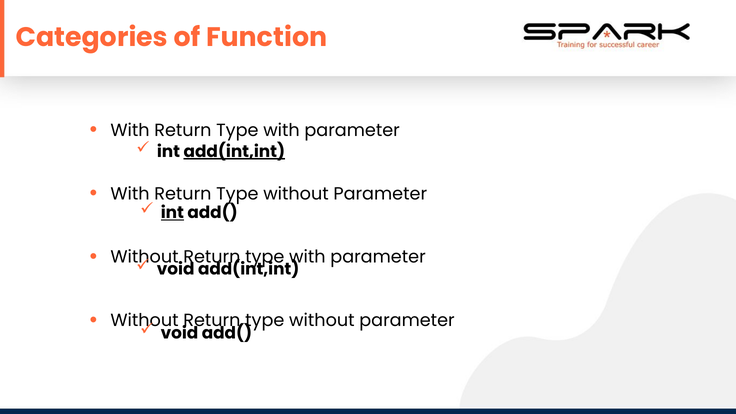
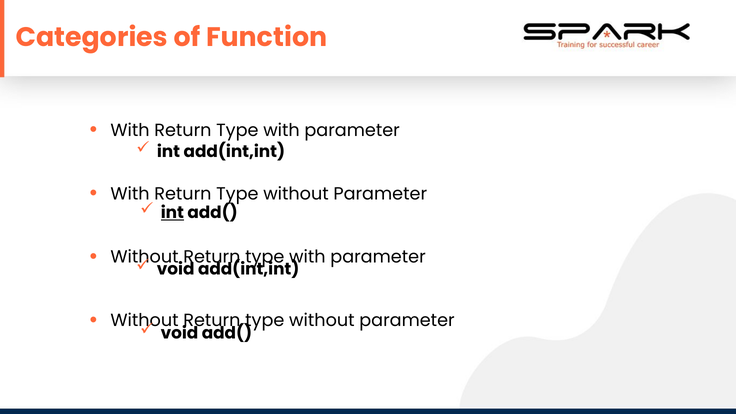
add(int,int underline: present -> none (234, 151)
